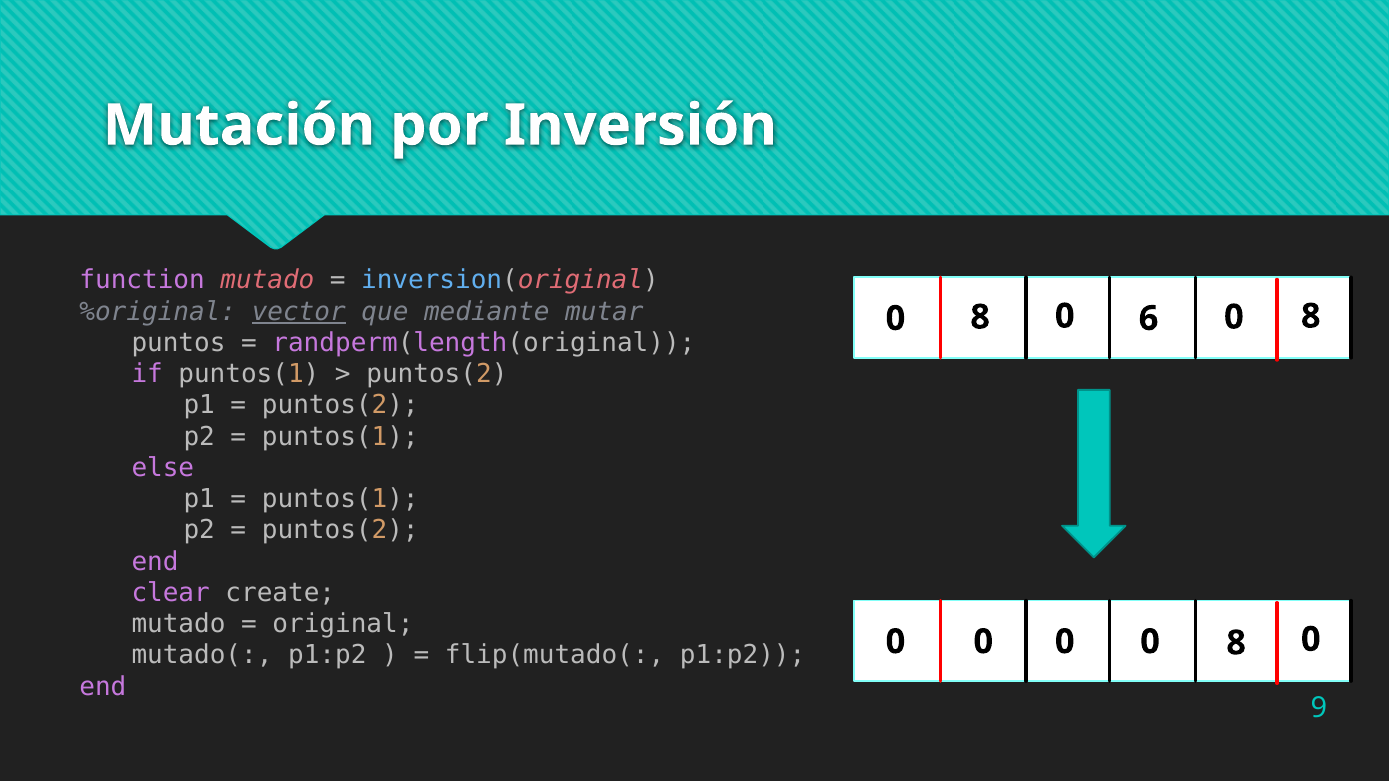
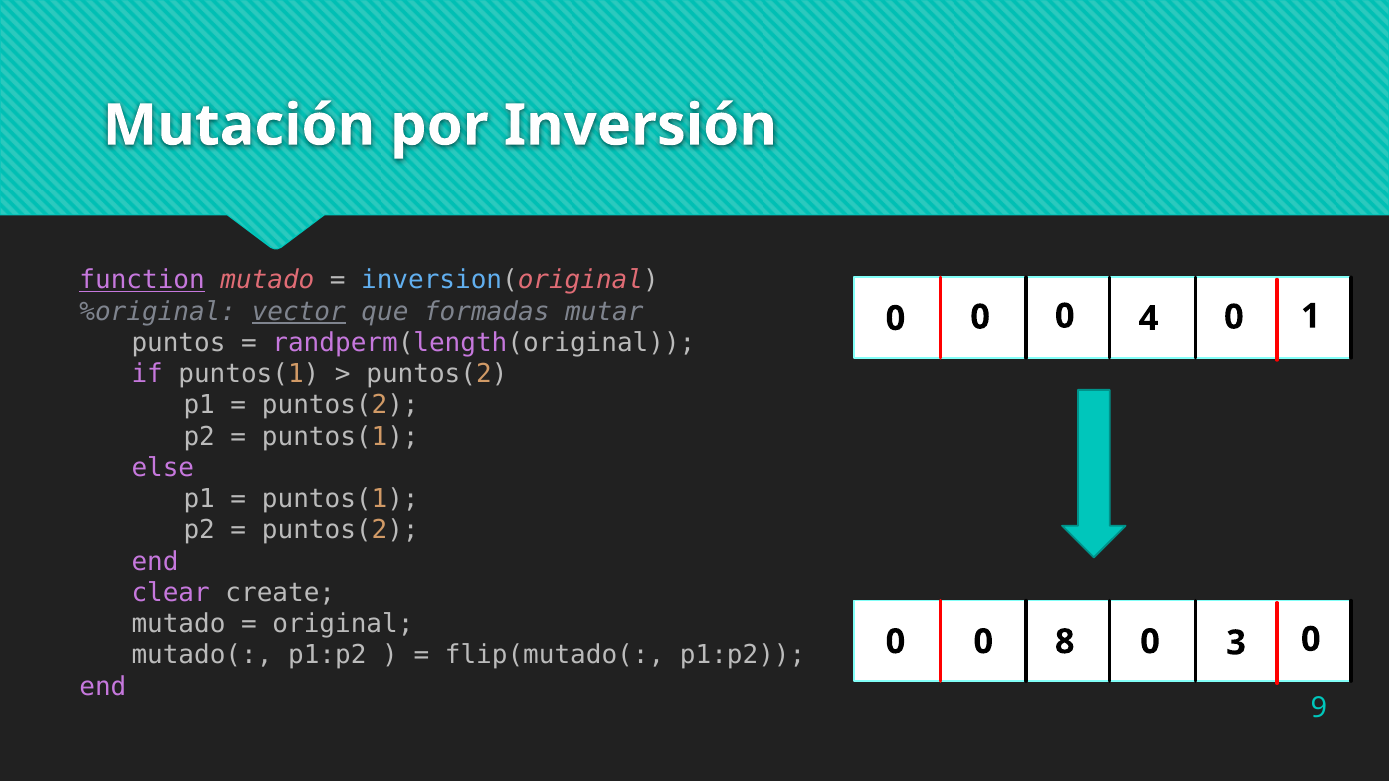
function underline: none -> present (142, 281)
mediante: mediante -> formadas (487, 312)
8: 8 -> 0 (980, 317)
6: 6 -> 4 (1149, 319)
8: 8 -> 1 (1311, 316)
0: 0 -> 8 (1065, 642)
8: 8 -> 3 (1236, 643)
